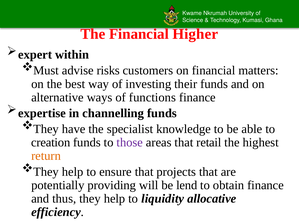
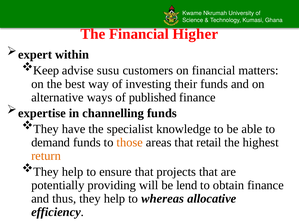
Must: Must -> Keep (46, 71)
risks: risks -> susu (108, 71)
functions: functions -> published (153, 97)
creation: creation -> demand (51, 143)
those colour: purple -> orange (130, 143)
liquidity: liquidity -> whereas (163, 199)
